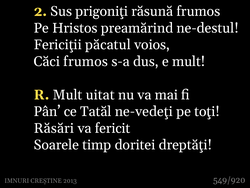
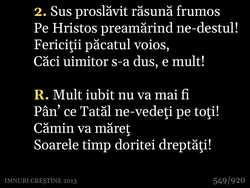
prigoniţi: prigoniţi -> proslăvit (102, 11)
Căci frumos: frumos -> uimitor (86, 61)
uitat: uitat -> iubit (100, 95)
Răsări: Răsări -> Cămin (54, 128)
fericit: fericit -> măreţ (113, 128)
